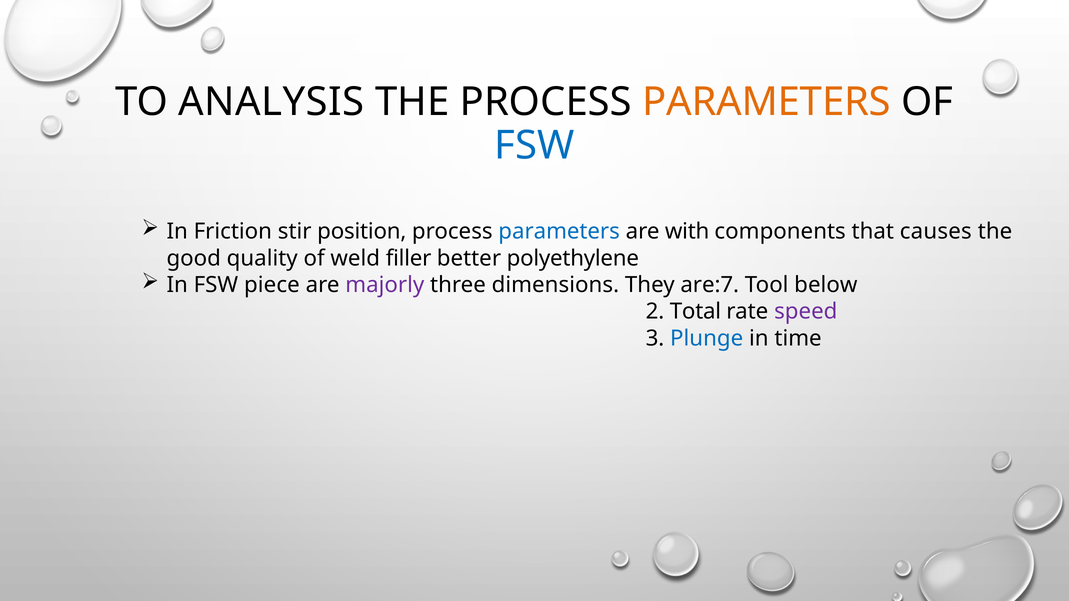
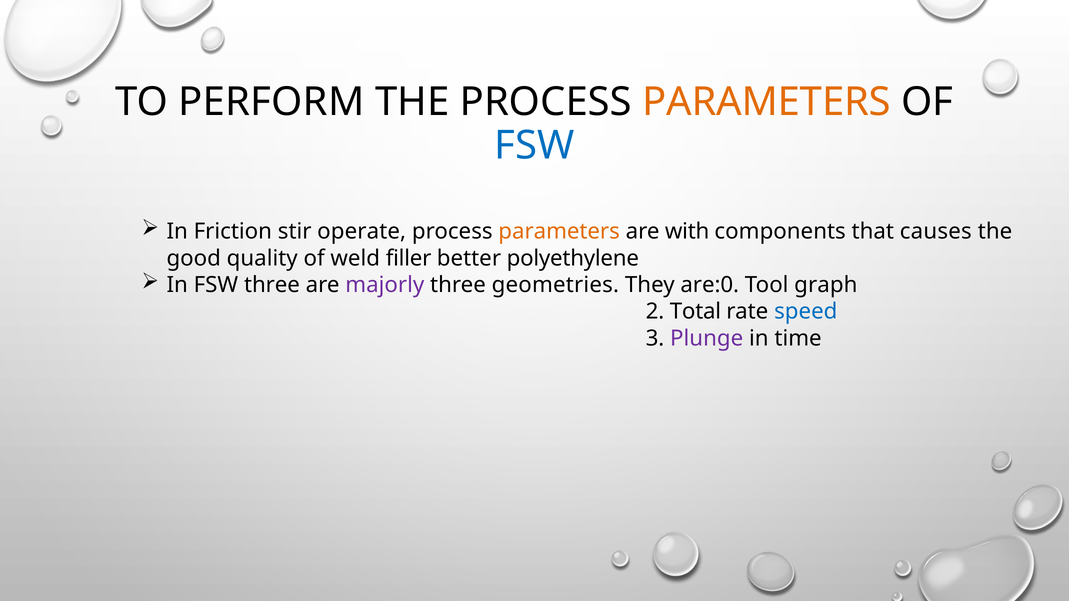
ANALYSIS: ANALYSIS -> PERFORM (271, 102)
position: position -> operate (362, 232)
parameters colour: blue -> orange (559, 232)
FSW piece: piece -> three (272, 285)
dimensions: dimensions -> geometries (555, 285)
are:7: are:7 -> are:0 (710, 285)
below: below -> graph (826, 285)
speed colour: purple -> blue (806, 312)
Plunge colour: blue -> purple (707, 338)
